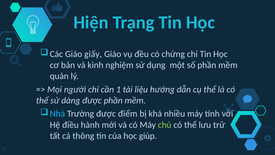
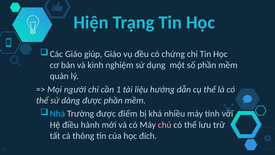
giấy: giấy -> giúp (93, 54)
chủ colour: light green -> pink (165, 125)
giúp: giúp -> đích (148, 136)
